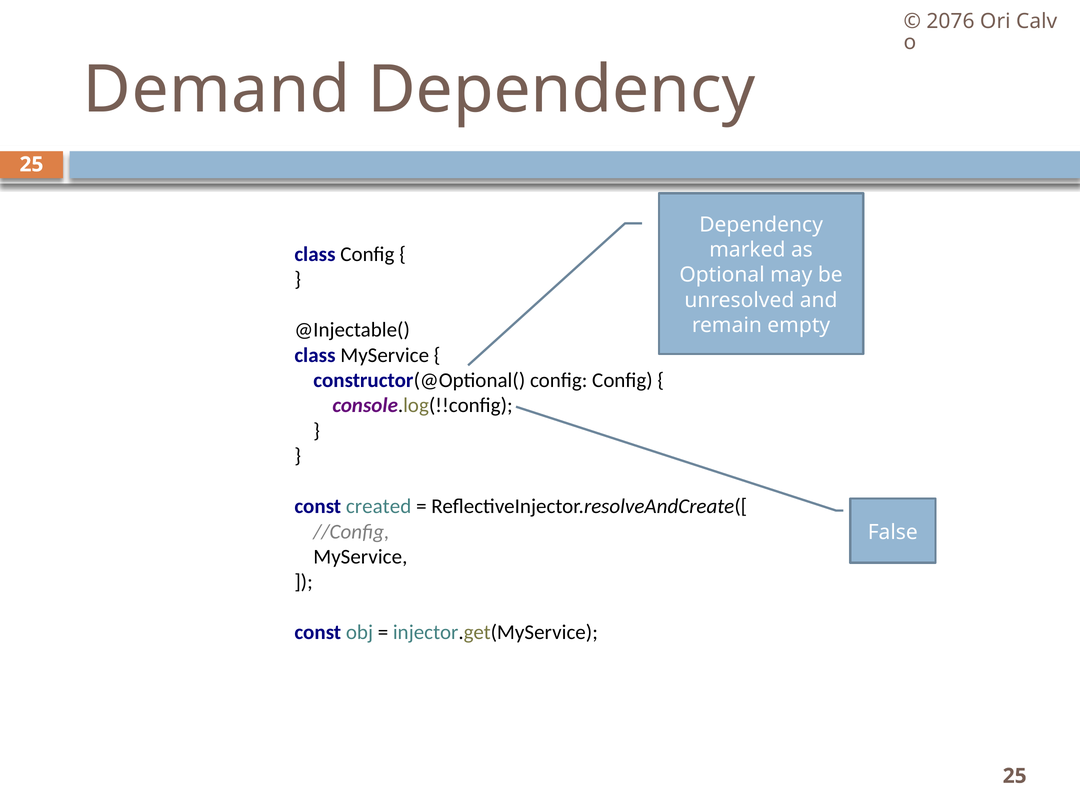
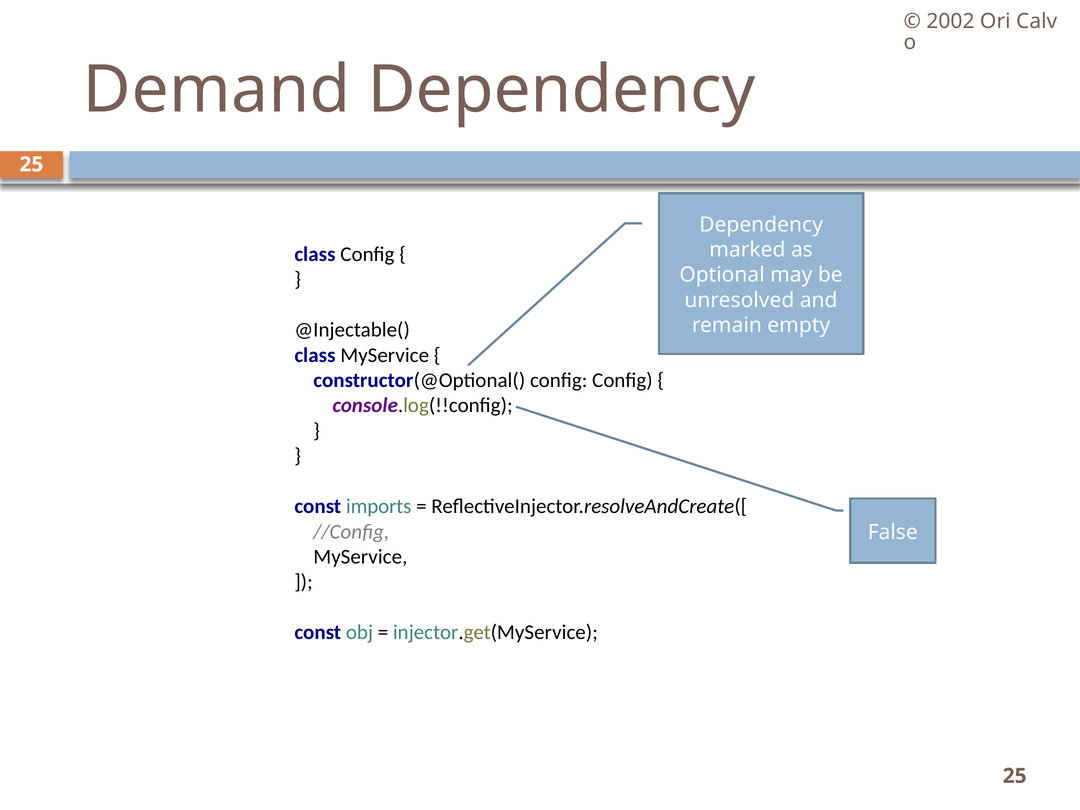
2076: 2076 -> 2002 (950, 21)
created: created -> imports (379, 506)
